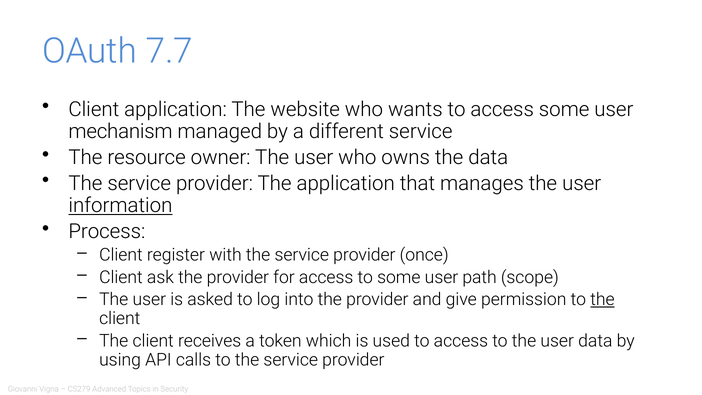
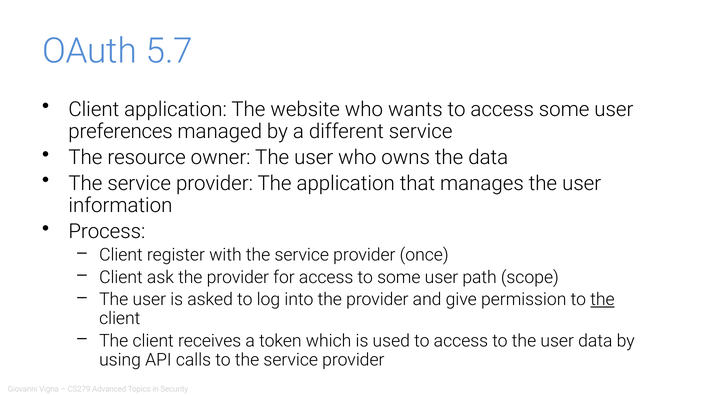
7.7: 7.7 -> 5.7 (169, 51)
mechanism: mechanism -> preferences (121, 131)
information underline: present -> none (120, 206)
